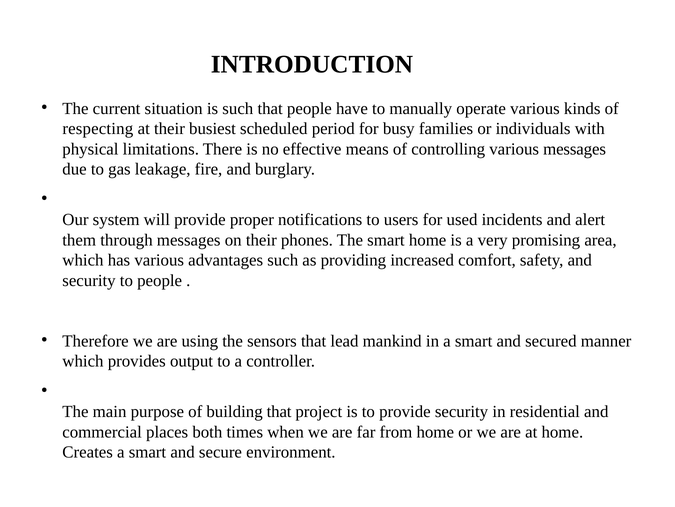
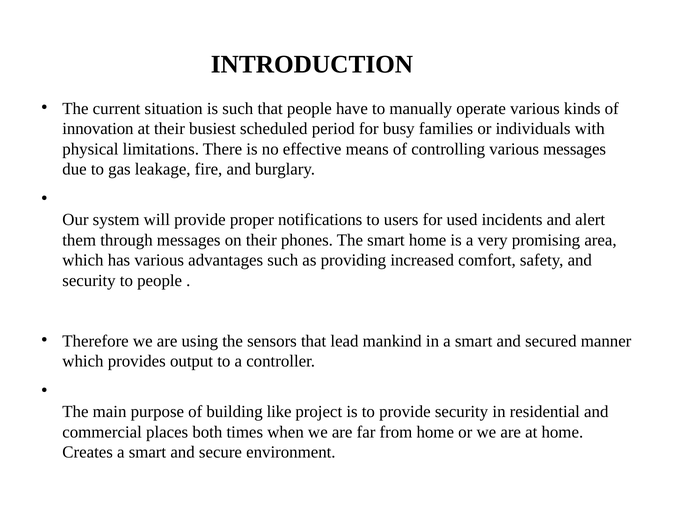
respecting: respecting -> innovation (98, 129)
building that: that -> like (279, 411)
